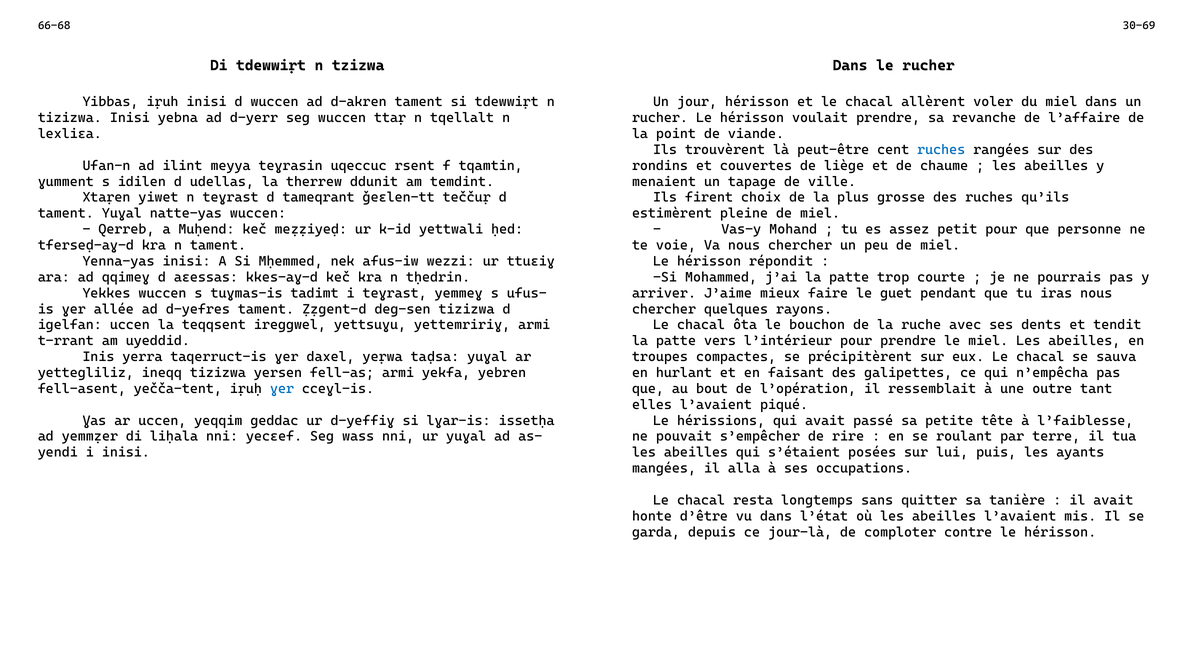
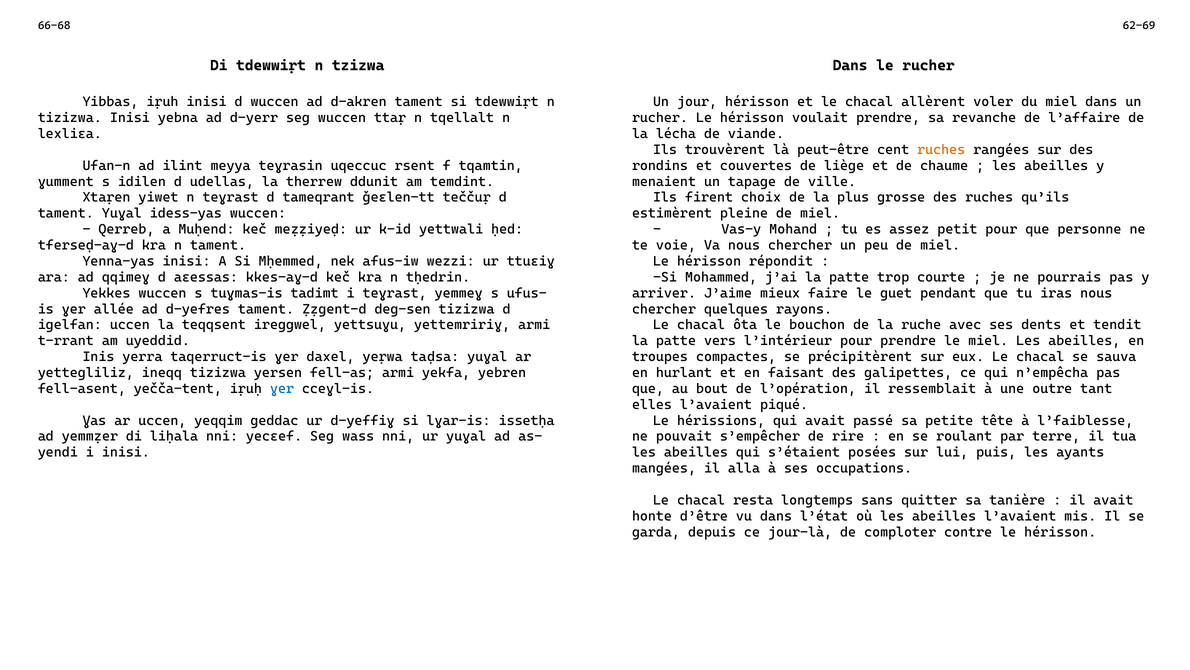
30-69: 30-69 -> 62-69 (1139, 26)
point: point -> lécha (676, 134)
ruches colour: blue -> orange (941, 150)
natte-yas: natte-yas -> idess-yas (186, 213)
